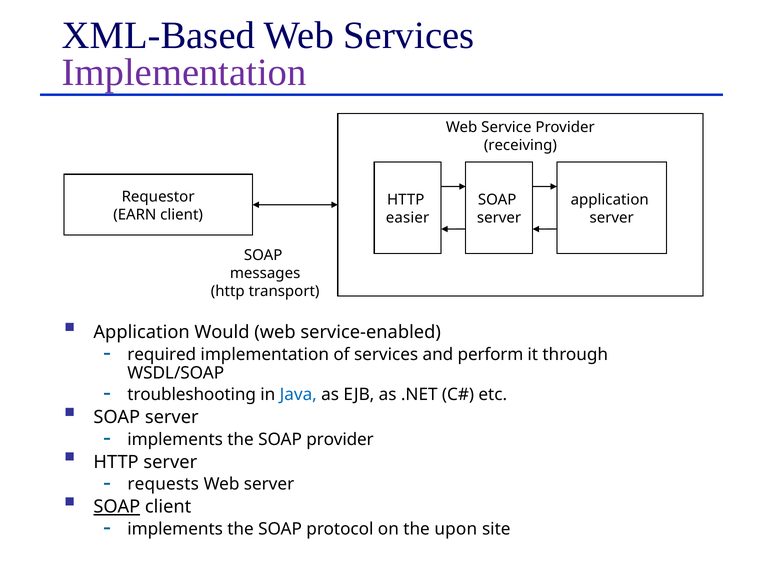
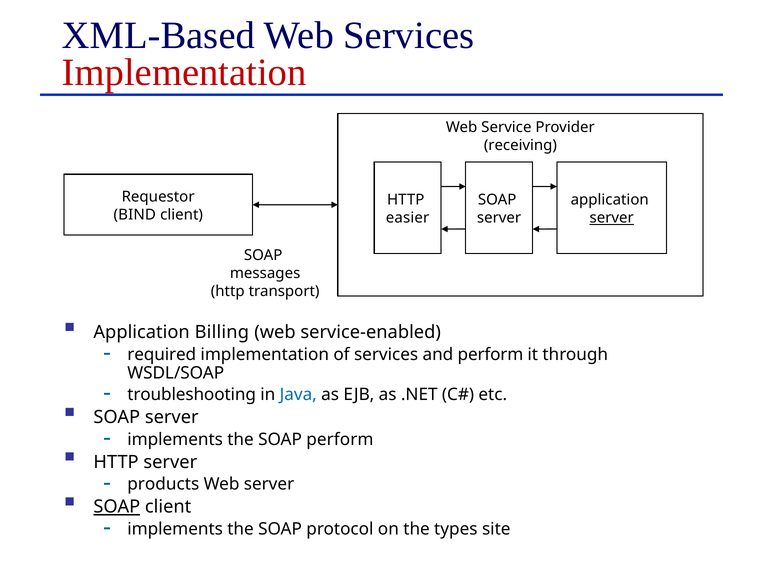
Implementation colour: purple -> red (184, 73)
EARN: EARN -> BIND (135, 215)
server underline: none -> present (612, 218)
Would: Would -> Billing (222, 332)
SOAP provider: provider -> perform (340, 439)
requests: requests -> products (163, 484)
upon: upon -> types (456, 529)
